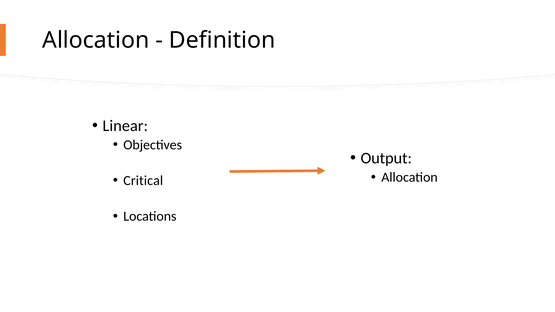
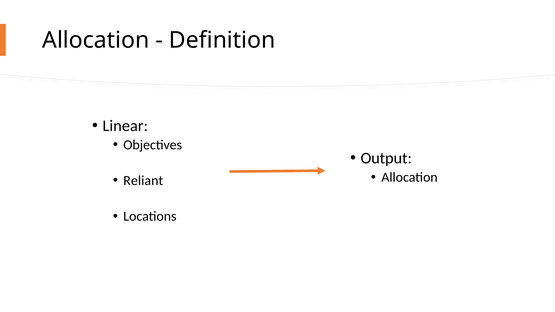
Critical: Critical -> Reliant (143, 181)
